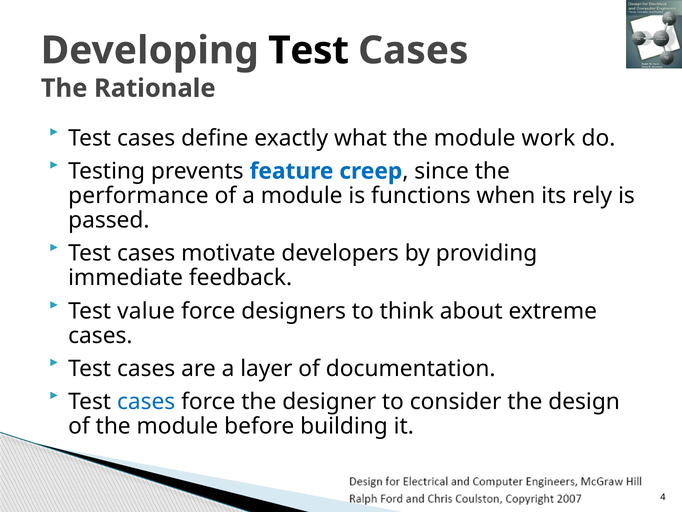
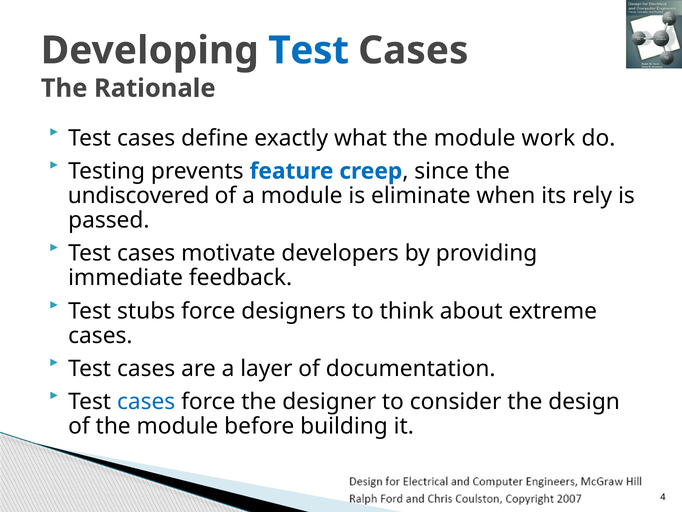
Test colour: black -> blue (309, 50)
performance: performance -> undiscovered (139, 196)
functions: functions -> eliminate (421, 196)
value: value -> stubs (146, 311)
